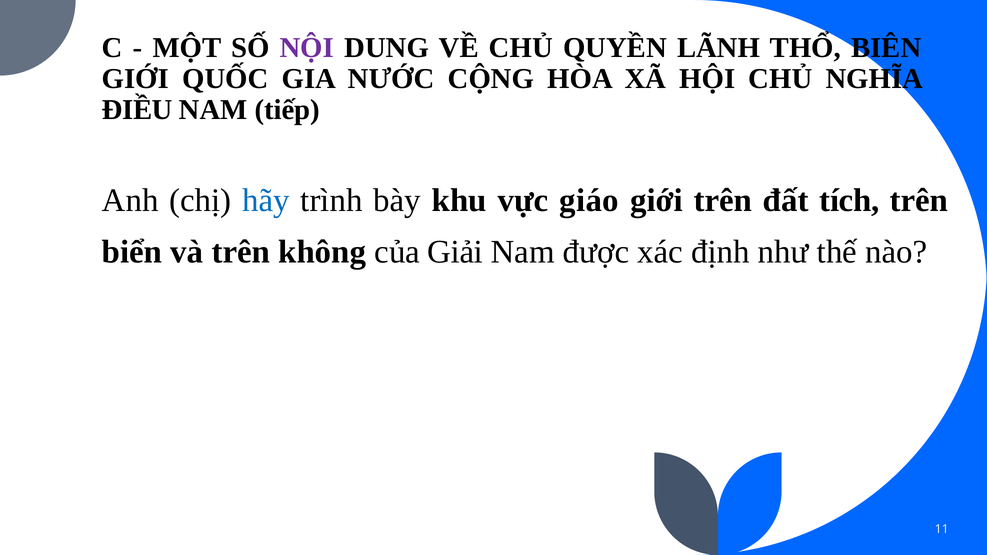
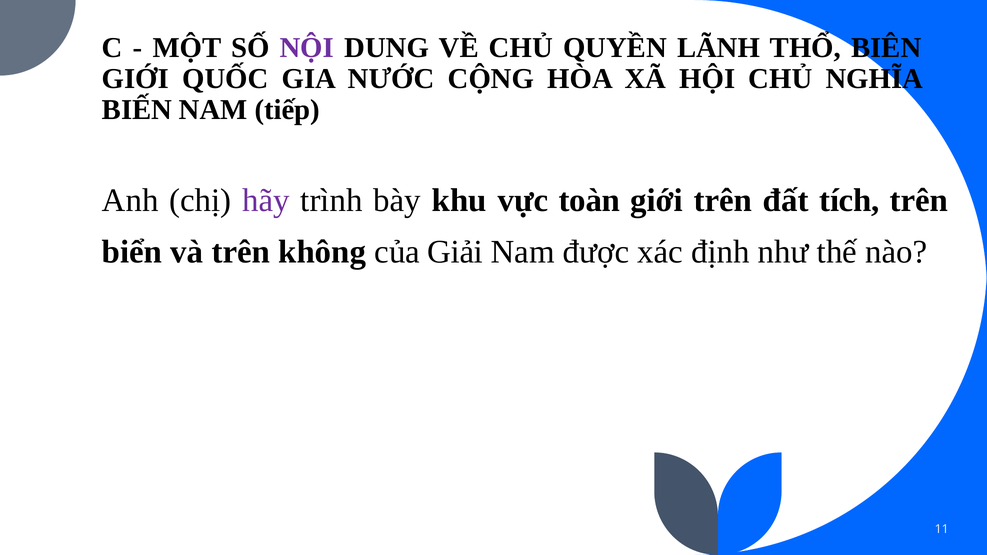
ĐIỀU: ĐIỀU -> BIẾN (137, 110)
hãy colour: blue -> purple (266, 201)
giáo: giáo -> toàn (589, 201)
